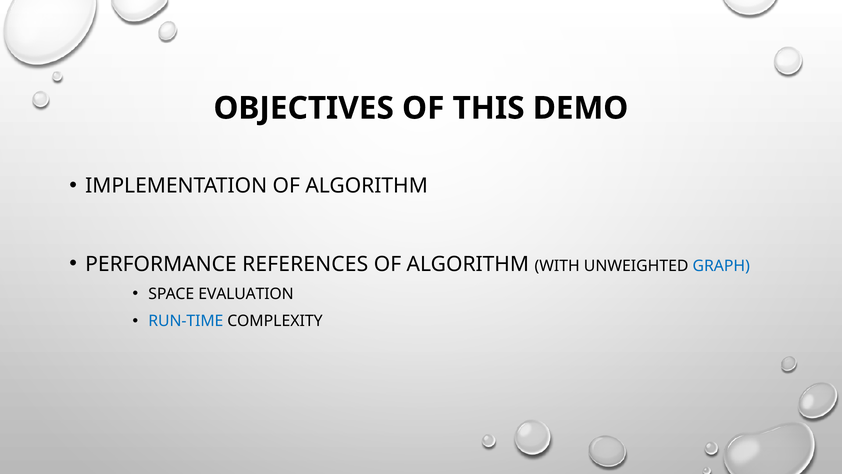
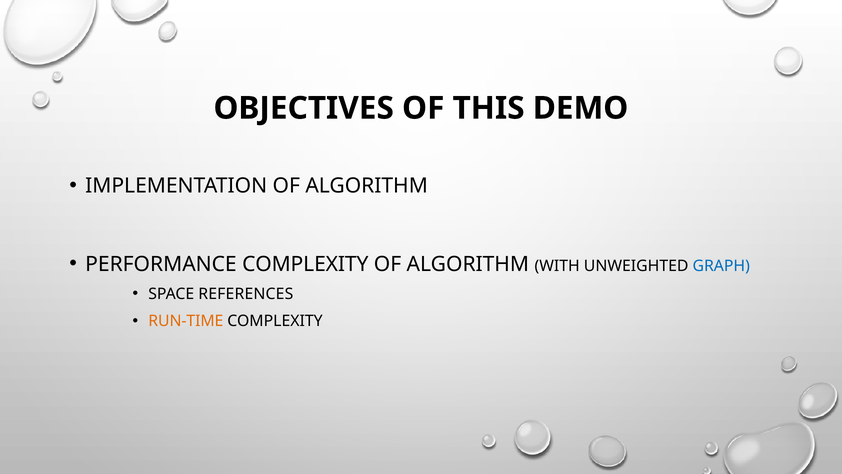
PERFORMANCE REFERENCES: REFERENCES -> COMPLEXITY (305, 264)
EVALUATION: EVALUATION -> REFERENCES (246, 294)
RUN-TIME colour: blue -> orange (186, 321)
